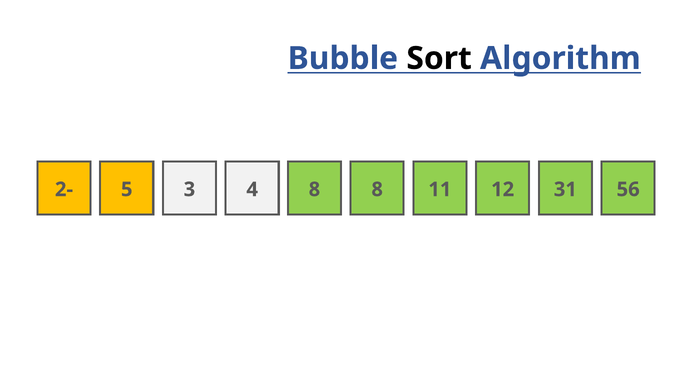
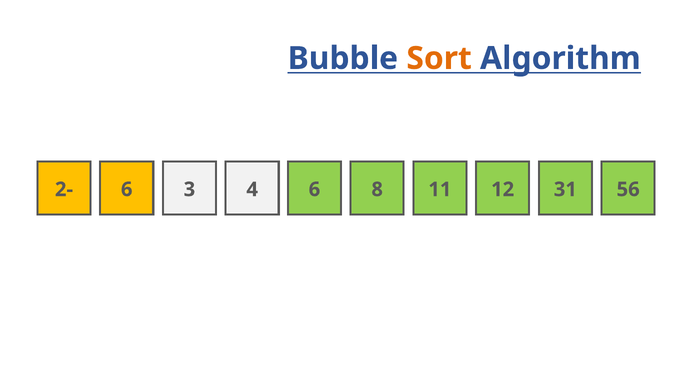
Sort colour: black -> orange (439, 58)
5: 5 -> 6 (127, 189)
4 8: 8 -> 6 (314, 189)
